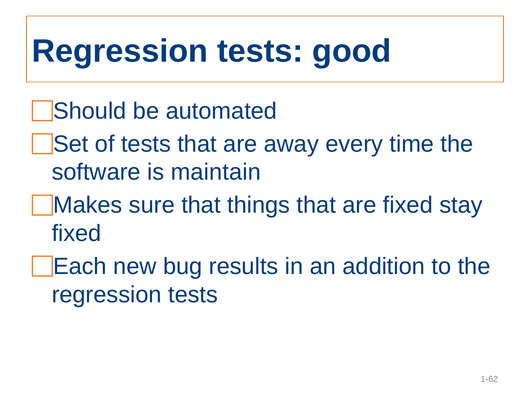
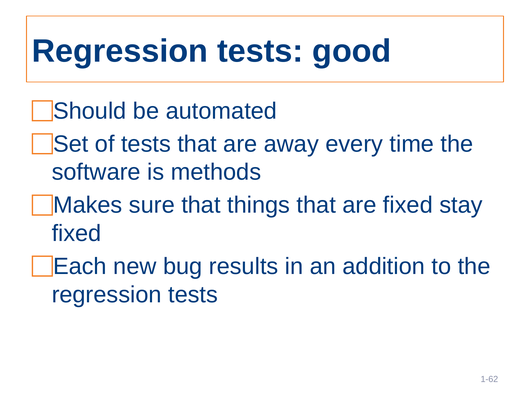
maintain: maintain -> methods (216, 172)
